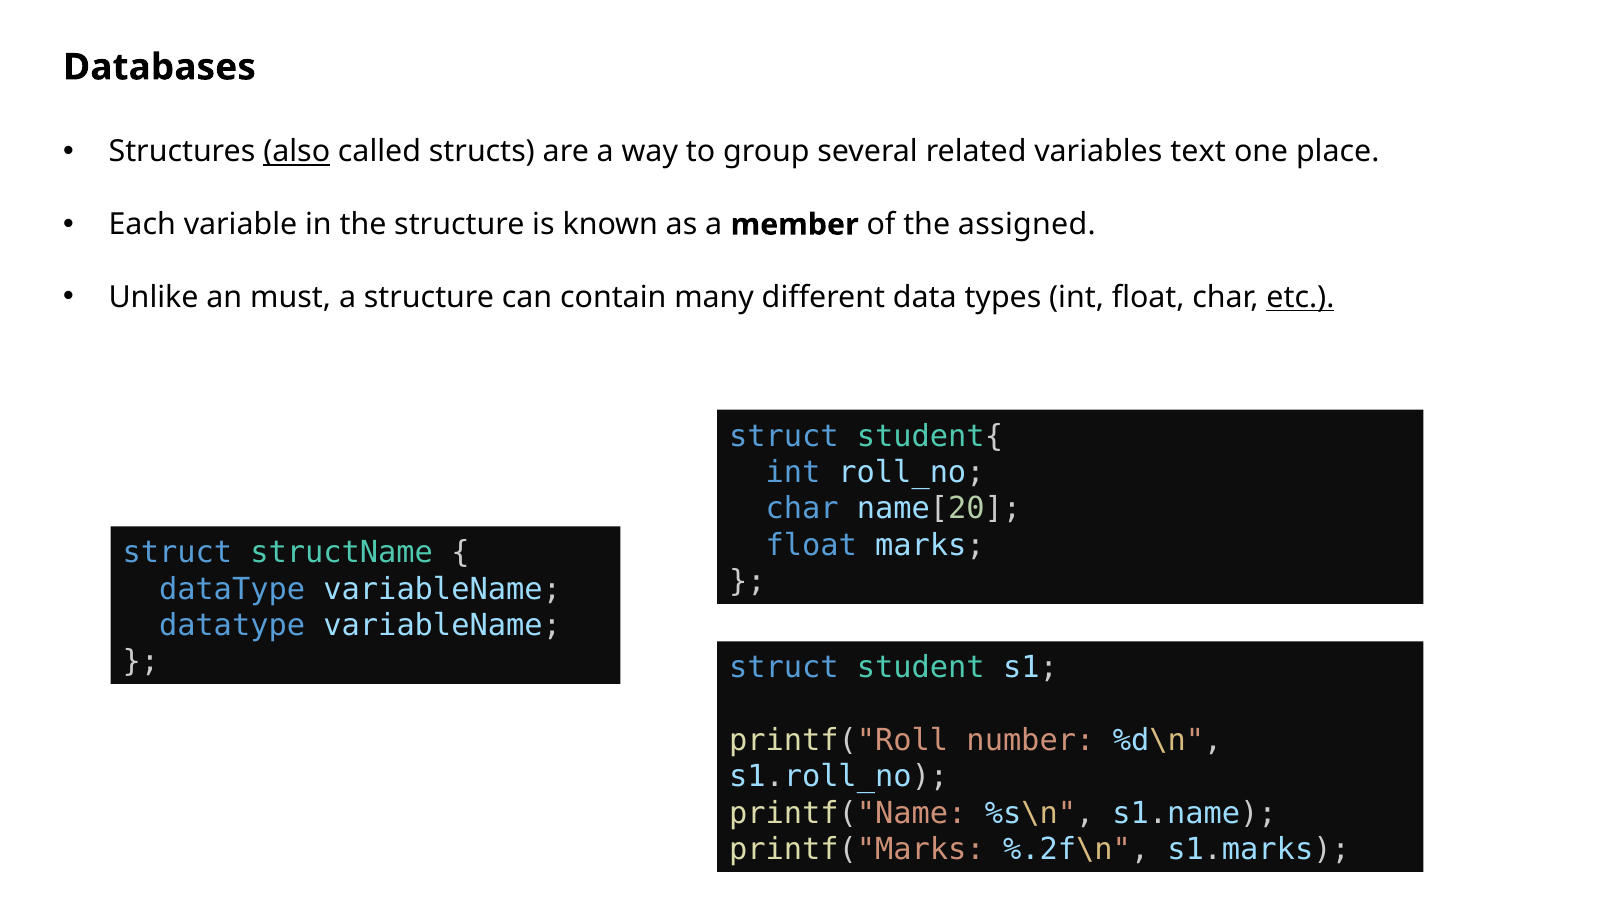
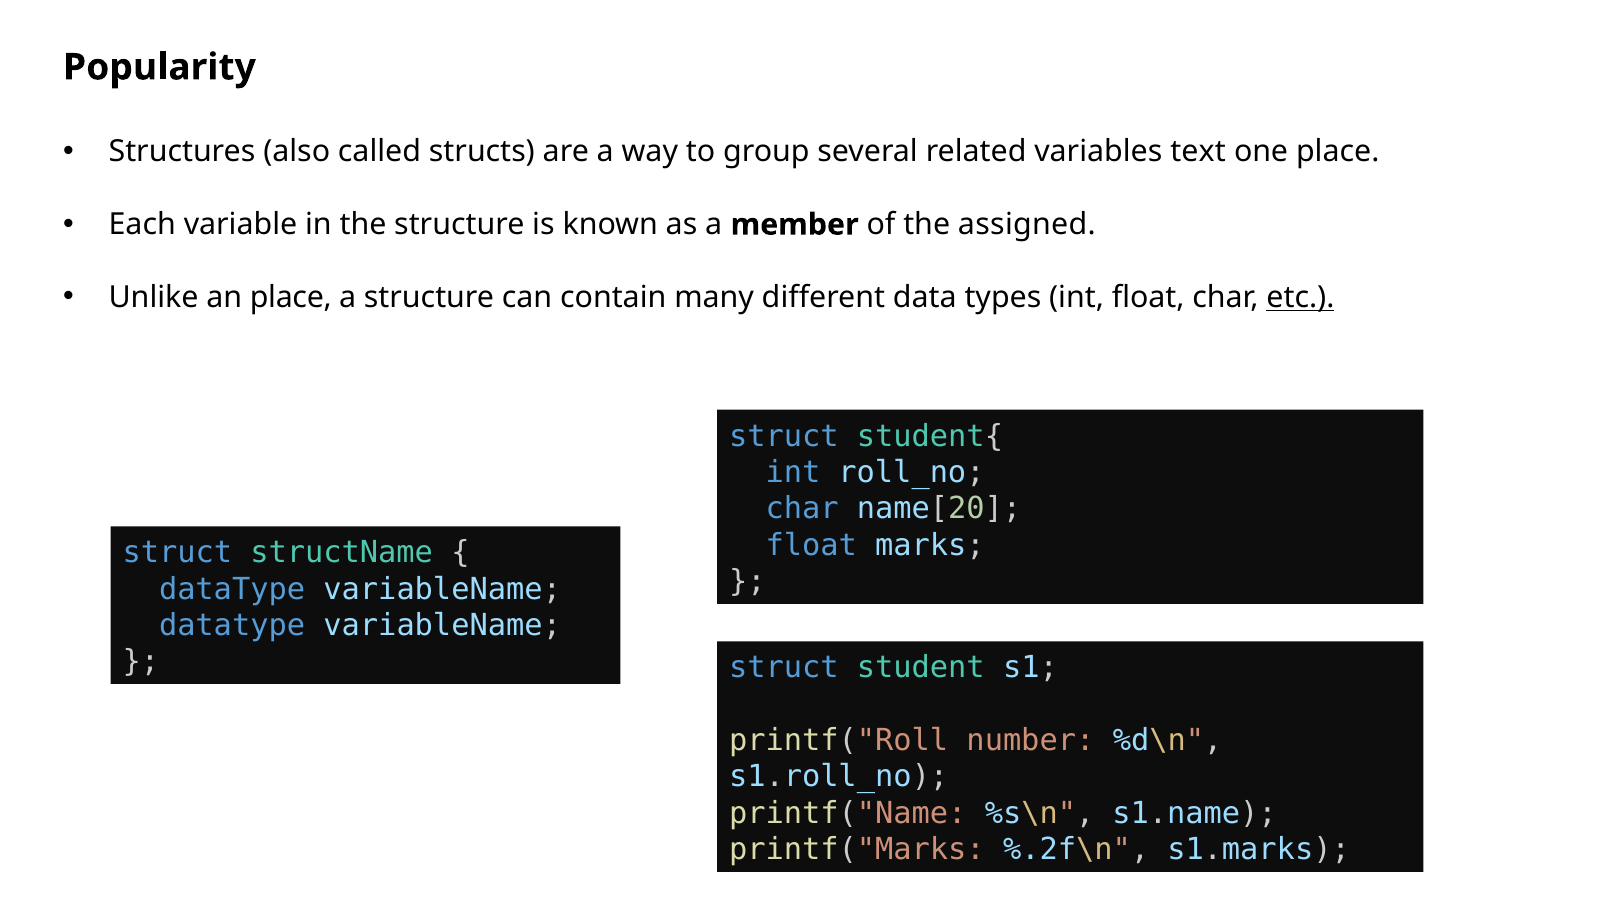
Databases: Databases -> Popularity (159, 67)
also underline: present -> none (297, 152)
an must: must -> place (291, 298)
